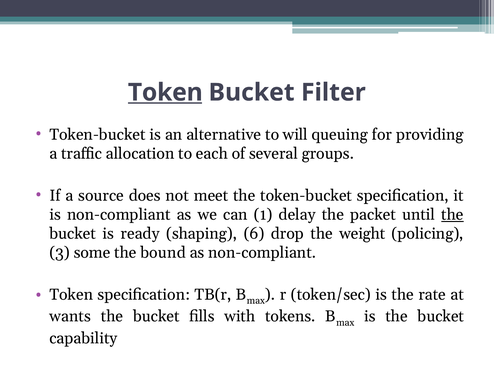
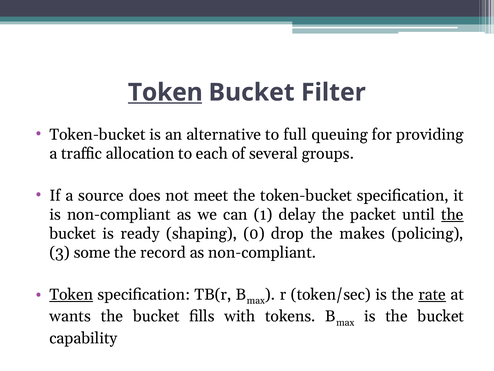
will: will -> full (295, 135)
6: 6 -> 0 (254, 233)
weight: weight -> makes (362, 233)
bound: bound -> record (163, 252)
Token underline: none -> present (71, 294)
rate underline: none -> present (432, 294)
